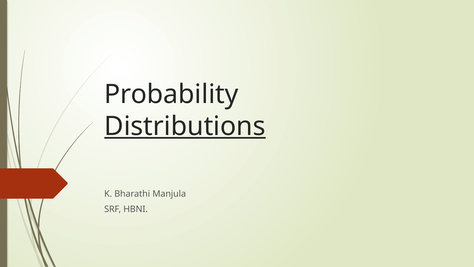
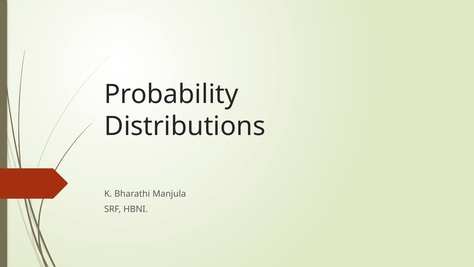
Distributions underline: present -> none (185, 126)
